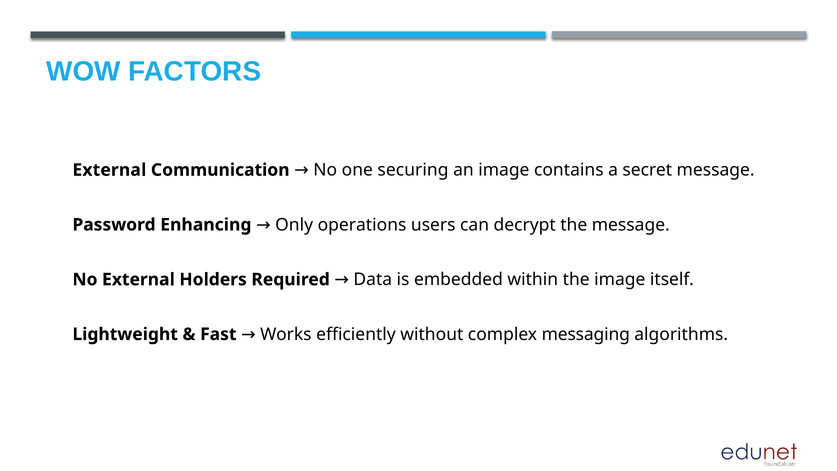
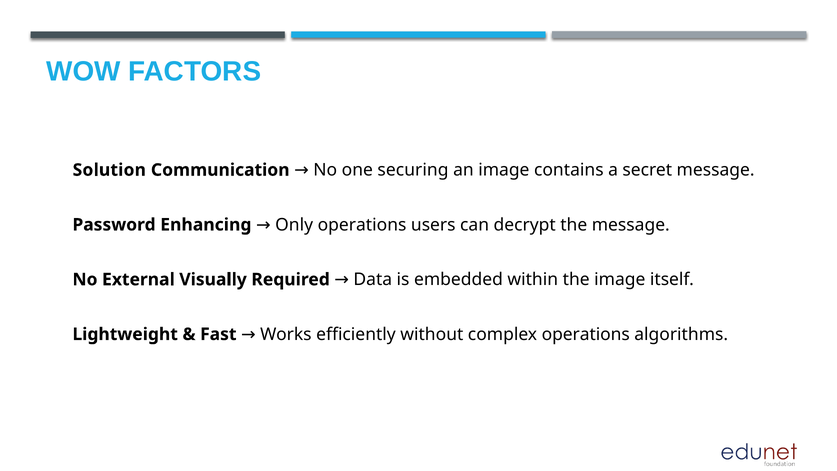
External: External -> Solution (109, 170)
Holders: Holders -> Visually (213, 279)
complex messaging: messaging -> operations (586, 334)
